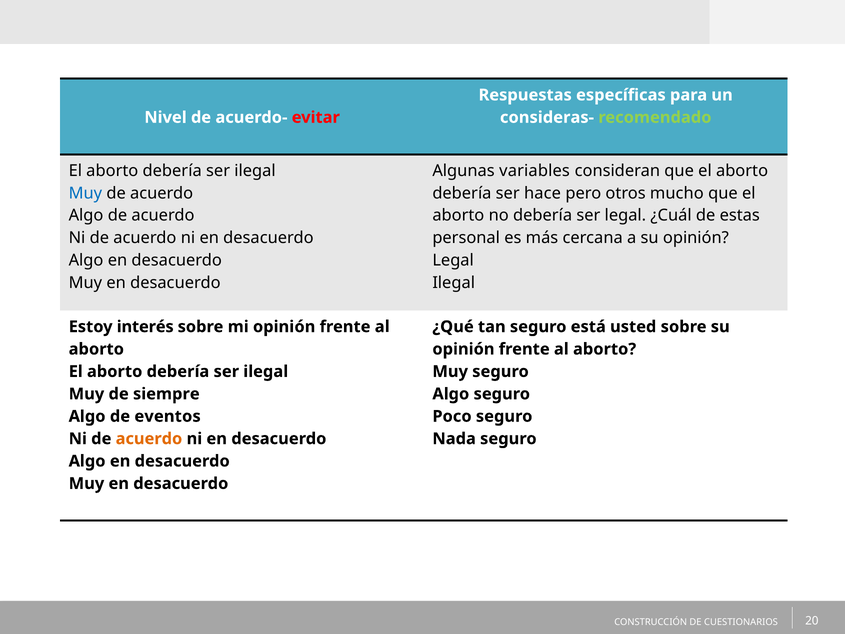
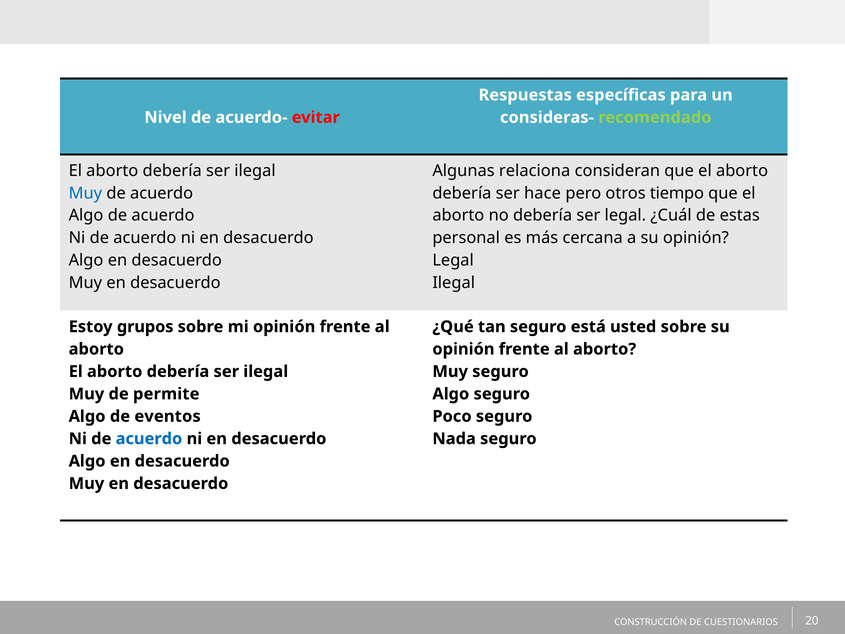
variables: variables -> relaciona (535, 171)
mucho: mucho -> tiempo (677, 193)
interés: interés -> grupos (145, 327)
siempre: siempre -> permite (166, 394)
acuerdo colour: orange -> blue (149, 439)
